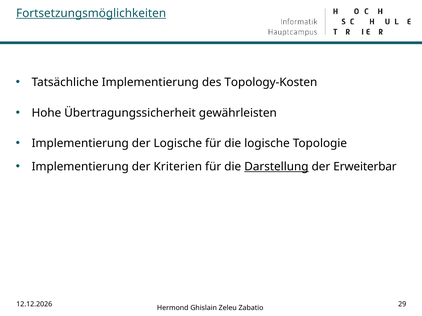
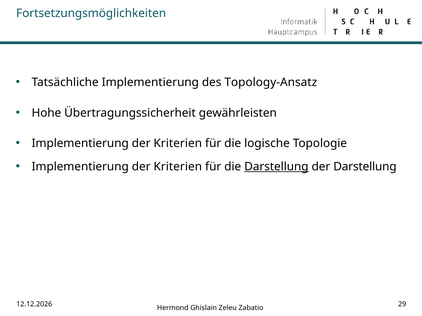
Fortsetzungsmöglichkeiten underline: present -> none (91, 13)
Topology-Kosten: Topology-Kosten -> Topology-Ansatz (271, 83)
Logische: Logische -> Kriterien (178, 144)
der Erweiterbar: Erweiterbar -> Darstellung (365, 167)
